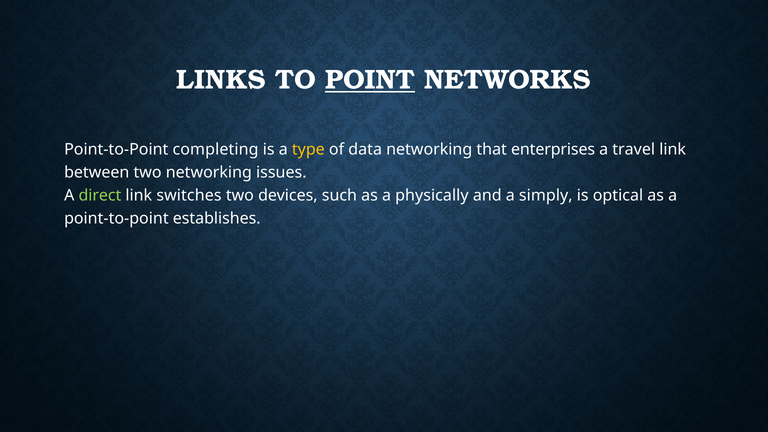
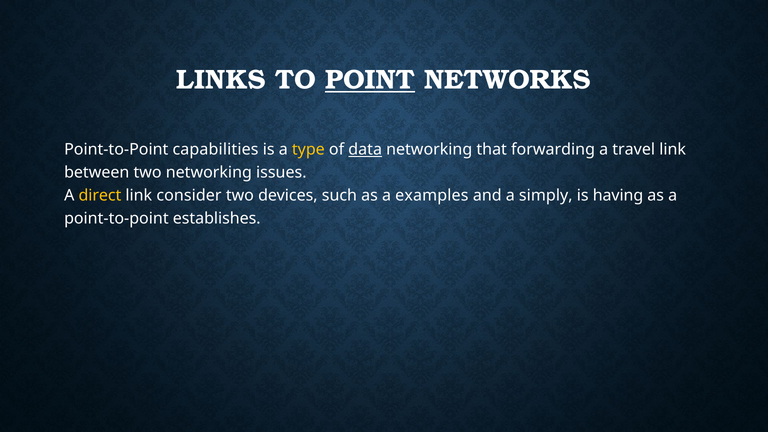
completing: completing -> capabilities (216, 149)
data underline: none -> present (365, 149)
enterprises: enterprises -> forwarding (553, 149)
direct colour: light green -> yellow (100, 196)
switches: switches -> consider (189, 196)
physically: physically -> examples (432, 196)
optical: optical -> having (618, 196)
